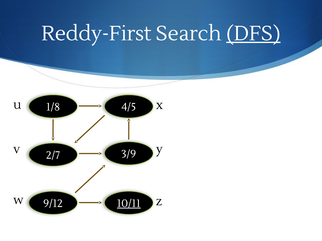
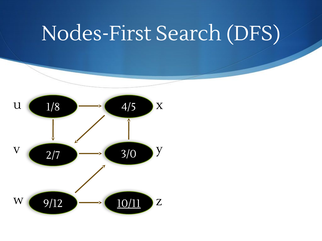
Reddy-First: Reddy-First -> Nodes-First (96, 34)
DFS underline: present -> none (253, 34)
3/9: 3/9 -> 3/0 (129, 154)
